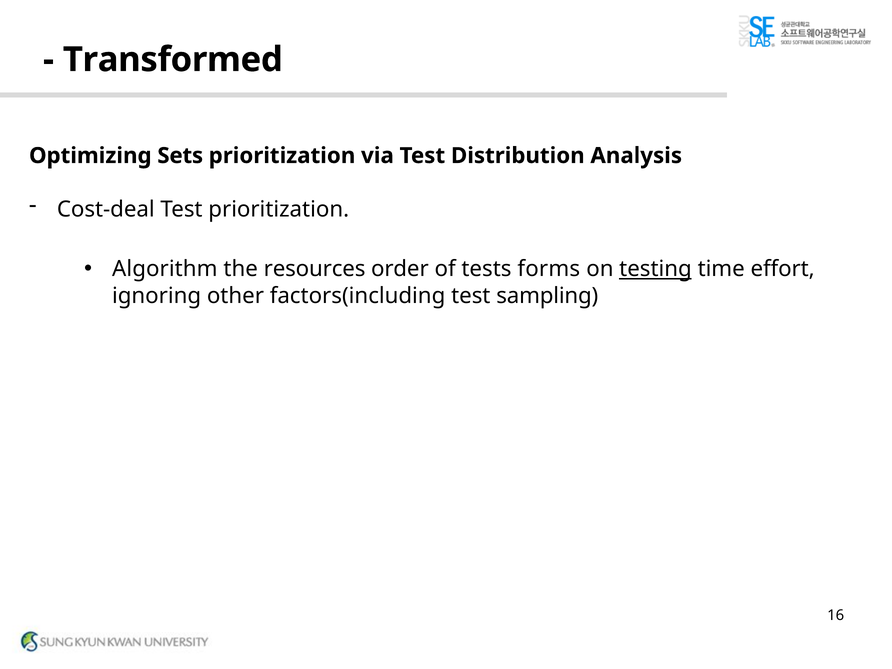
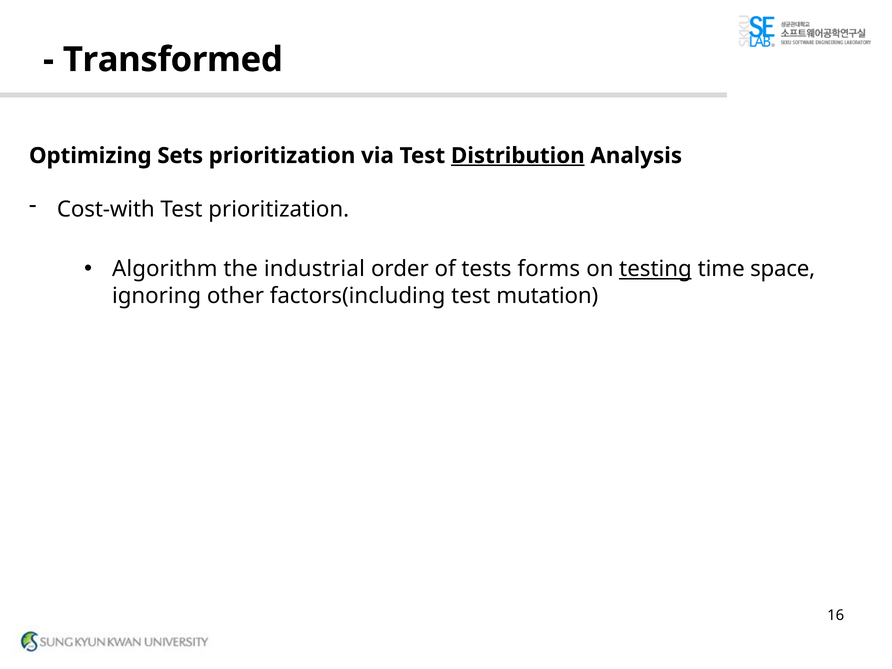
Distribution underline: none -> present (518, 156)
Cost-deal: Cost-deal -> Cost-with (106, 209)
resources: resources -> industrial (314, 269)
effort: effort -> space (783, 269)
sampling: sampling -> mutation (547, 296)
